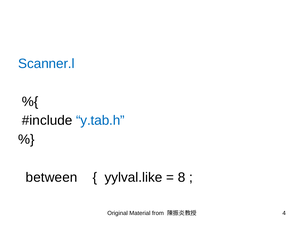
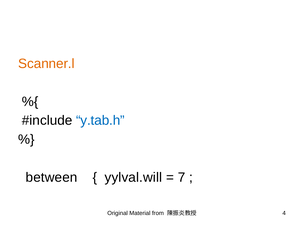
Scanner.l colour: blue -> orange (46, 64)
yylval.like: yylval.like -> yylval.will (133, 177)
8: 8 -> 7 (182, 177)
